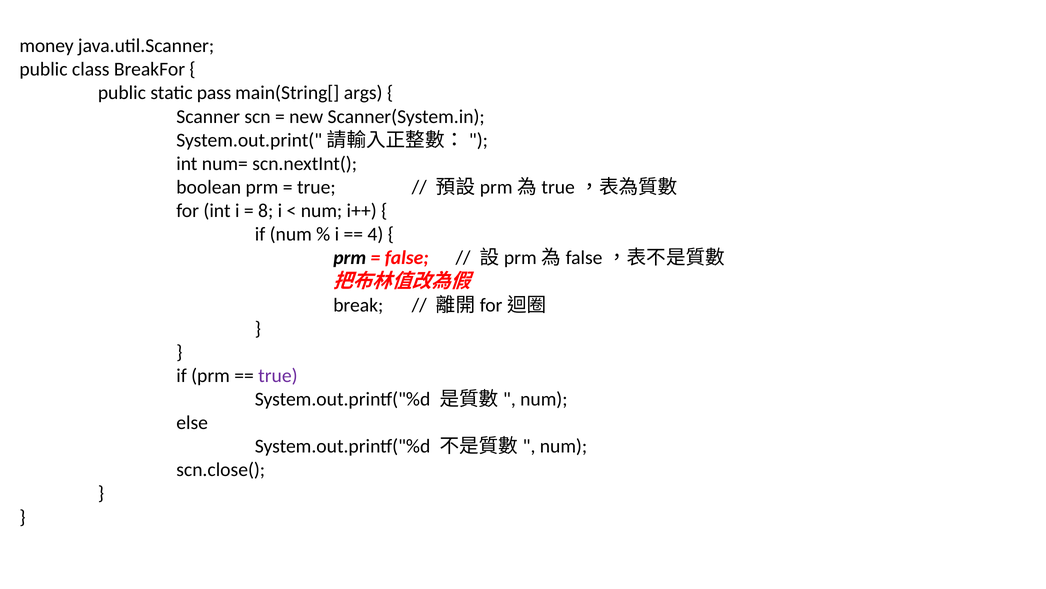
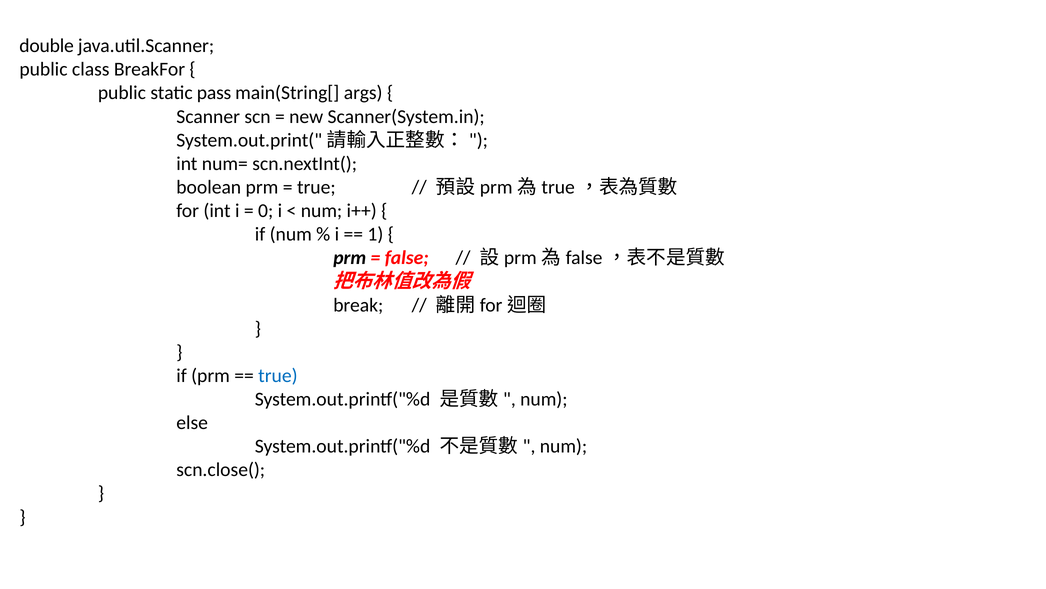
money: money -> double (47, 46)
8: 8 -> 0 (266, 211)
4: 4 -> 1 (375, 234)
true colour: purple -> blue (278, 375)
